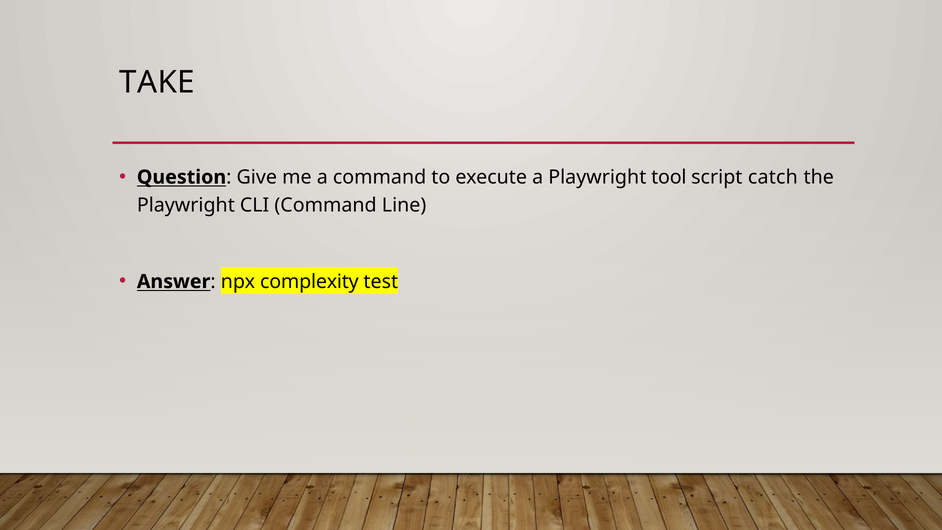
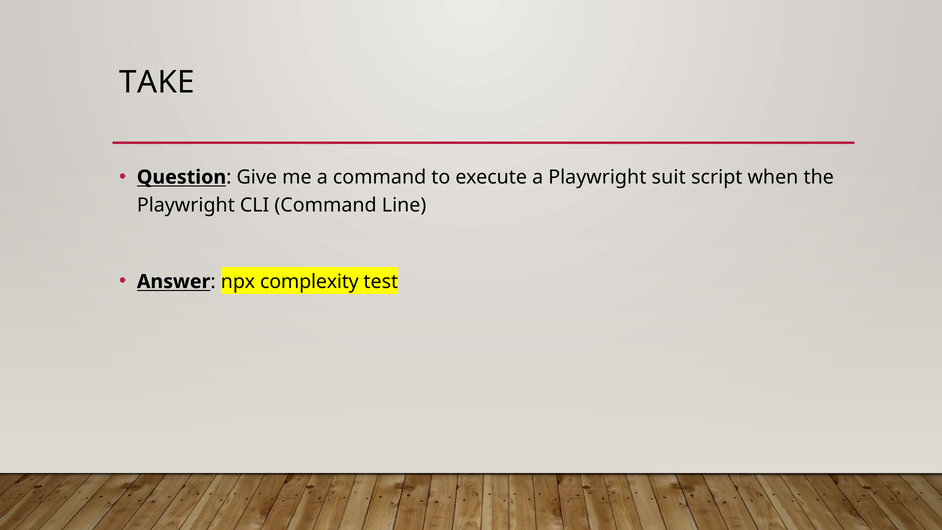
tool: tool -> suit (669, 177)
catch: catch -> when (773, 177)
